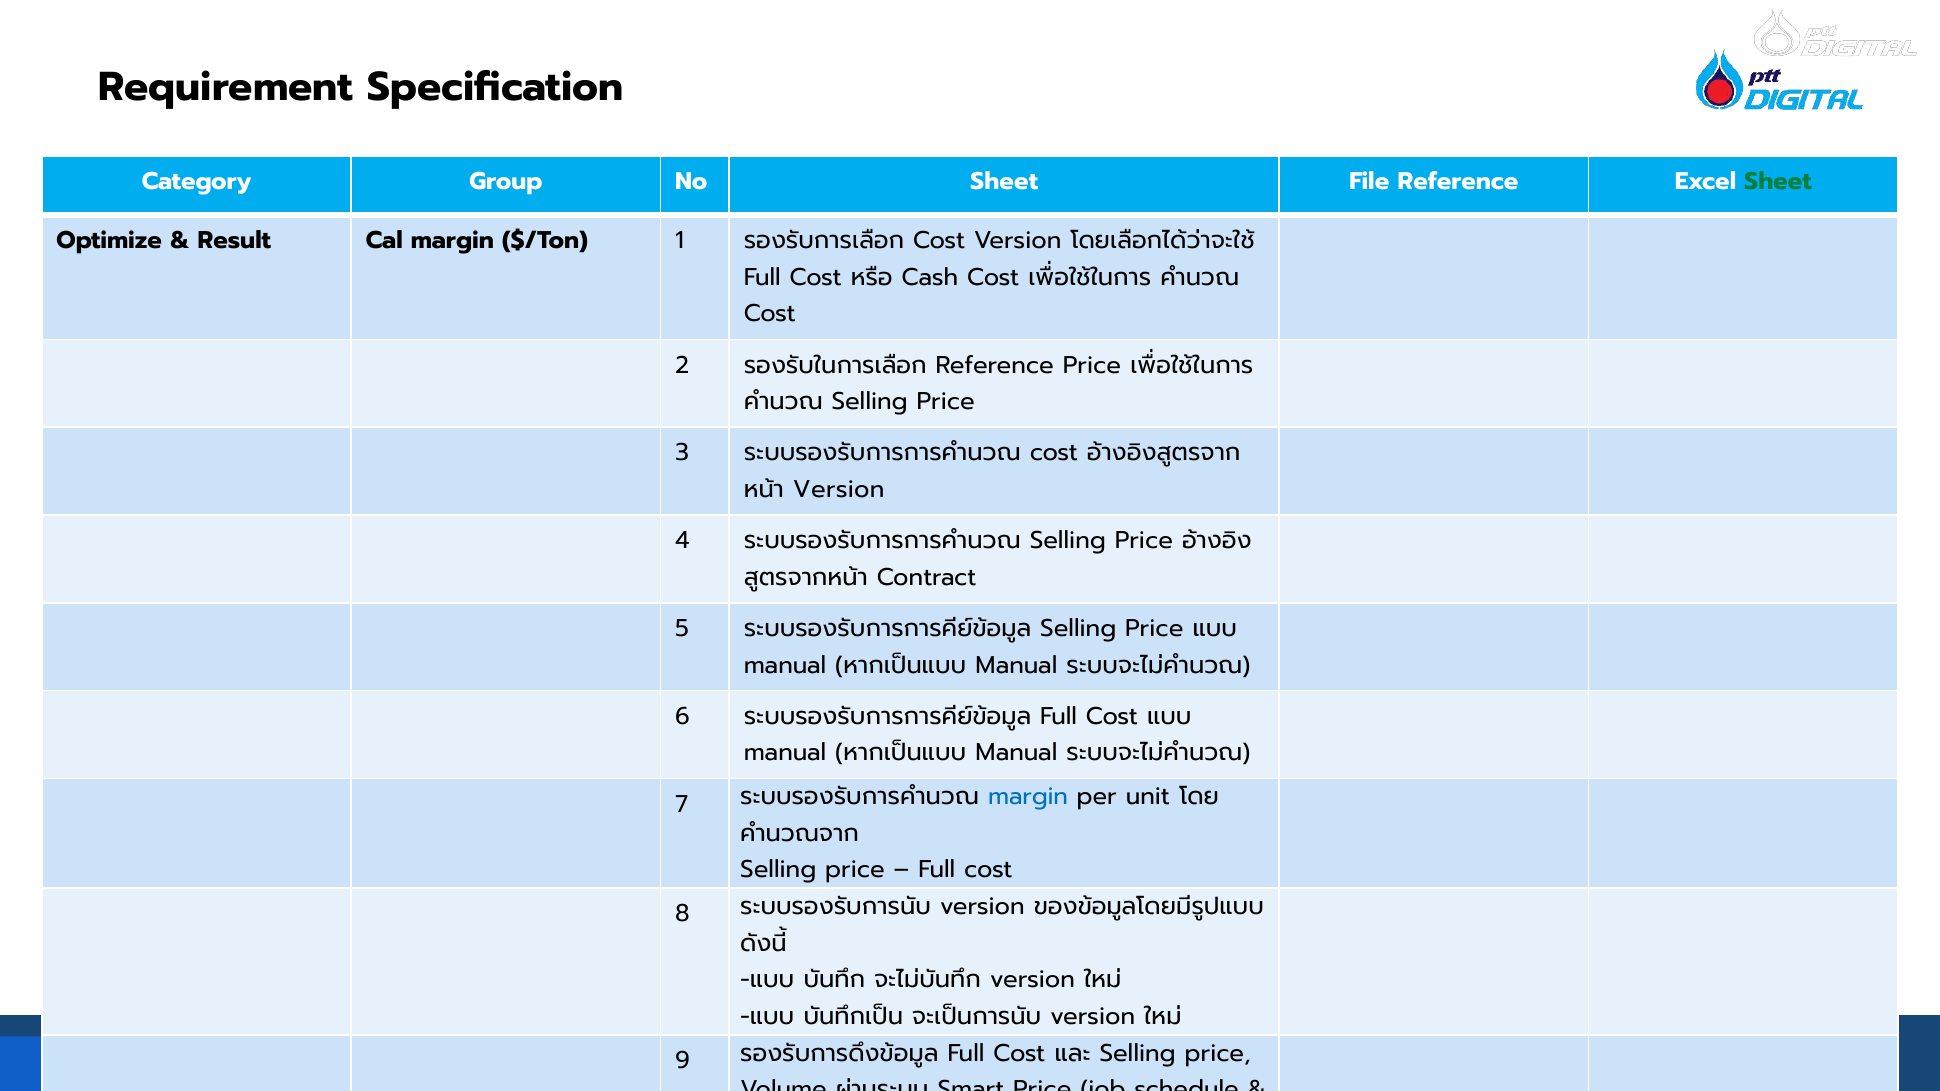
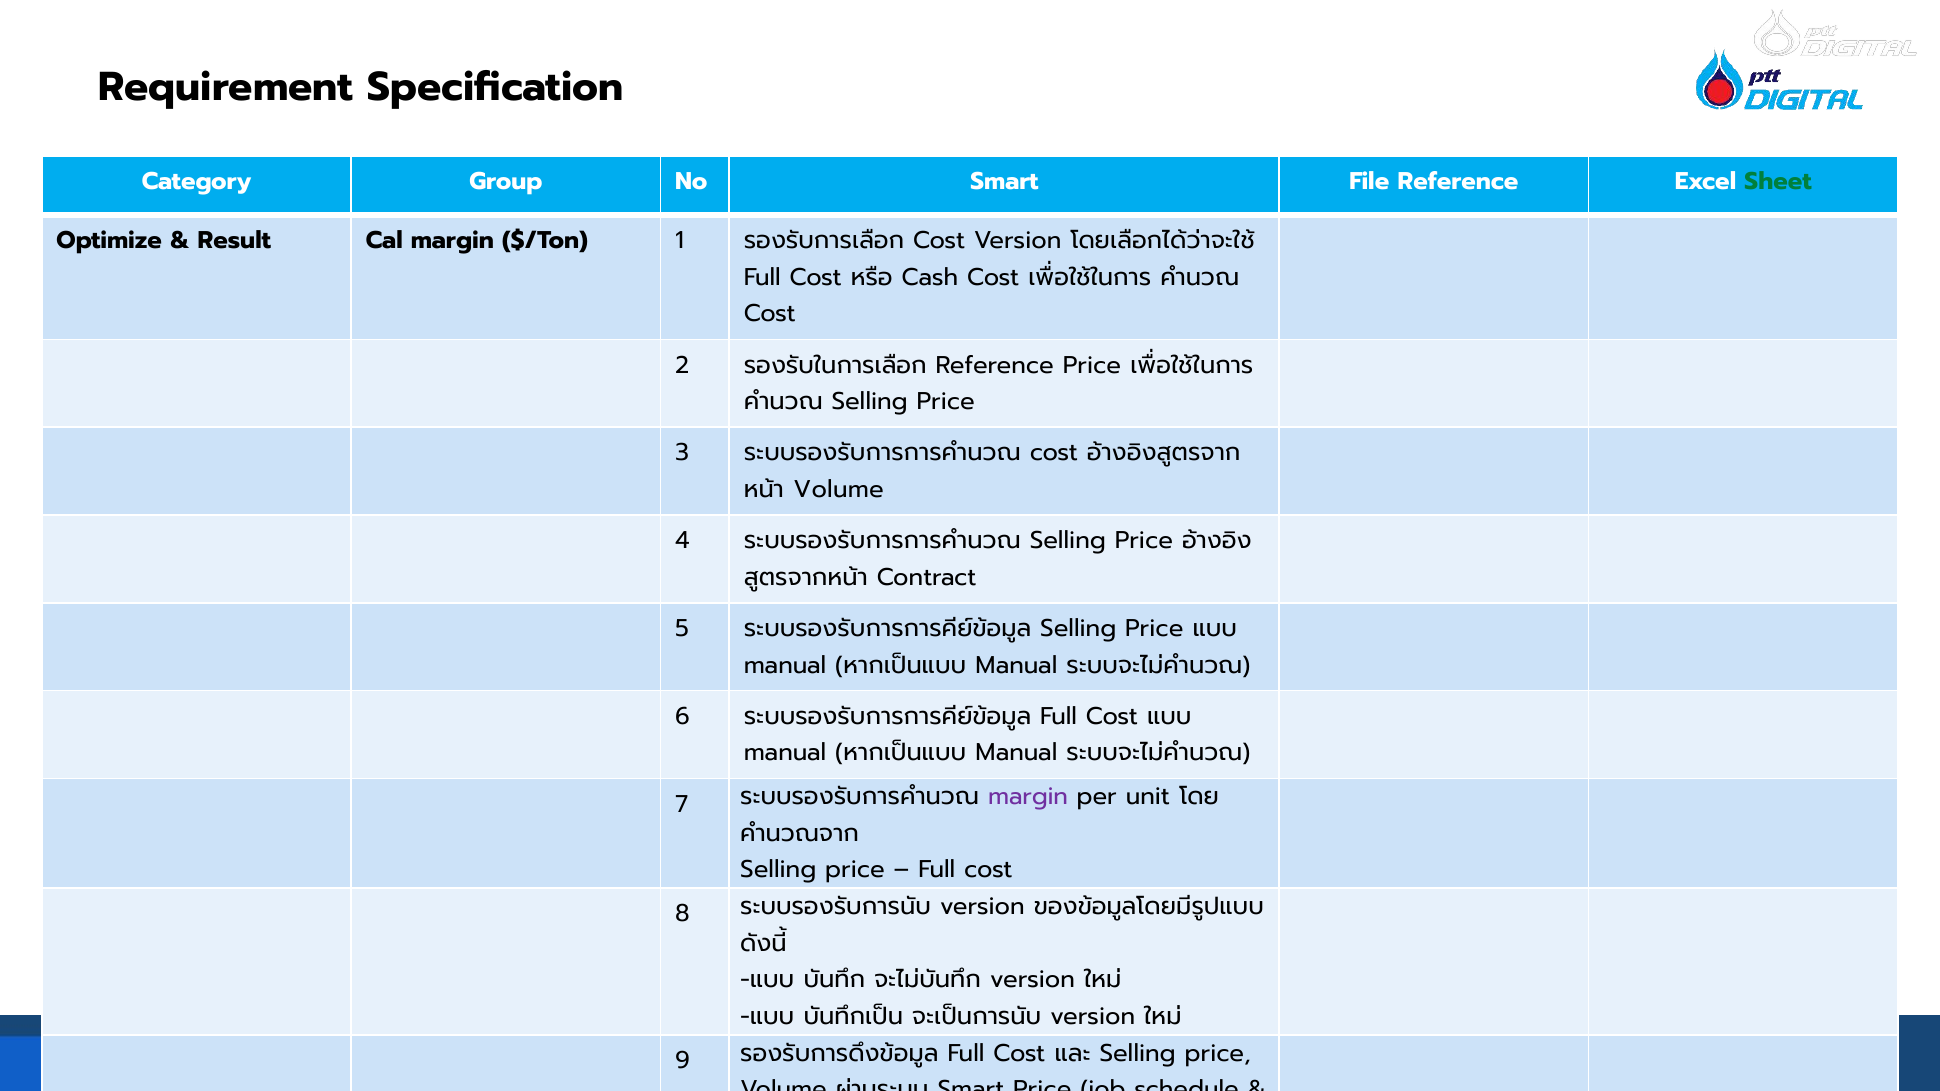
No Sheet: Sheet -> Smart (1004, 182)
Version: Version -> Volume (839, 490)
margin colour: blue -> purple (1028, 797)
